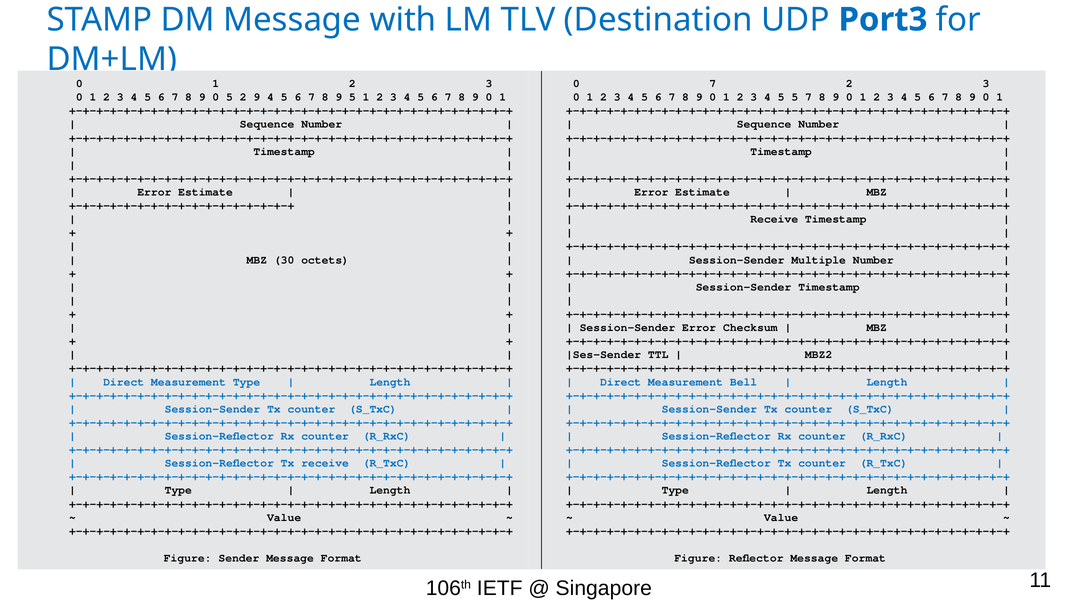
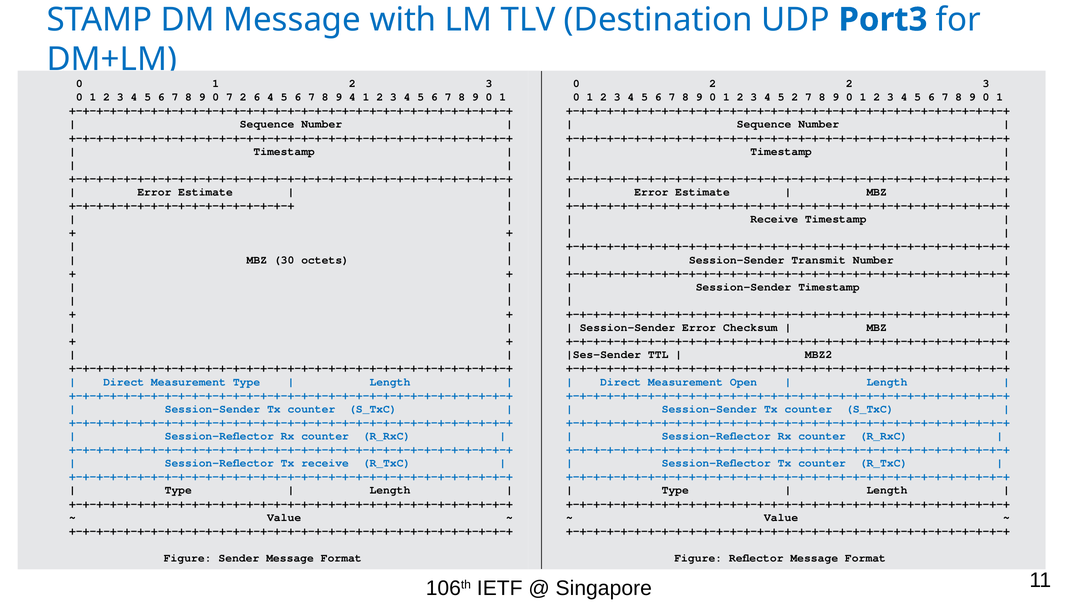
0 7: 7 -> 2 (713, 84)
0 5: 5 -> 7 (229, 97)
2 9: 9 -> 6 (257, 97)
9 5: 5 -> 4 (352, 97)
5 5: 5 -> 2 (795, 97)
Multiple: Multiple -> Transmit (819, 260)
Bell: Bell -> Open (744, 382)
